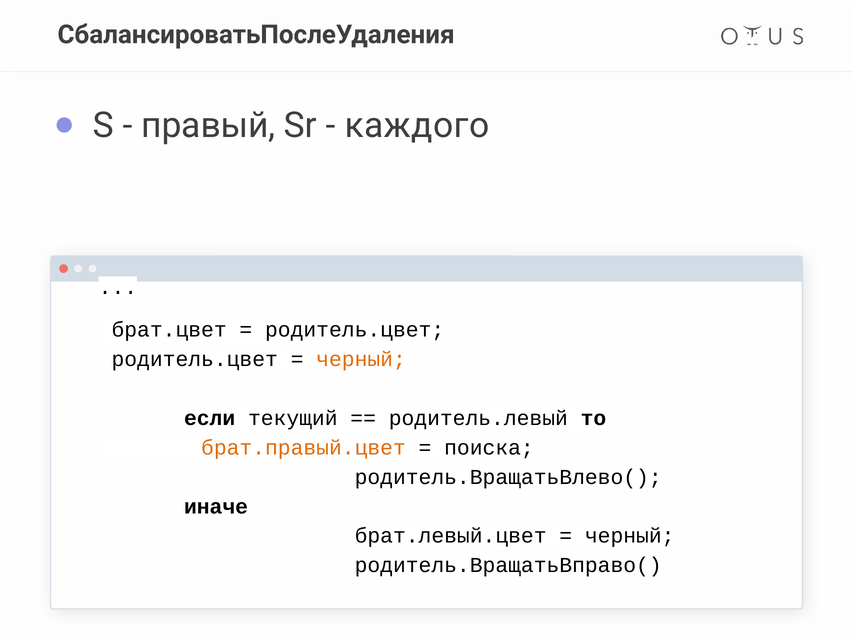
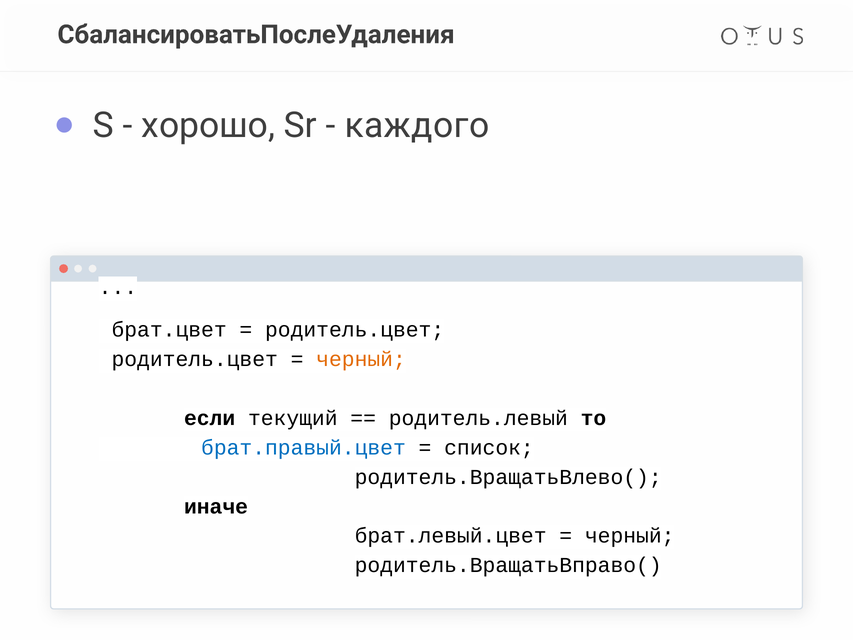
правый: правый -> хорошо (208, 125)
брат.правый.цвет colour: orange -> blue (303, 447)
поиска: поиска -> список (489, 447)
